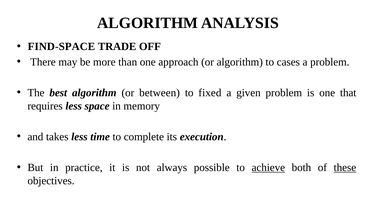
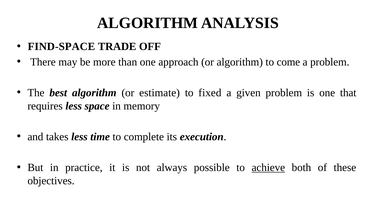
cases: cases -> come (288, 62)
between: between -> estimate (160, 92)
these underline: present -> none (345, 167)
